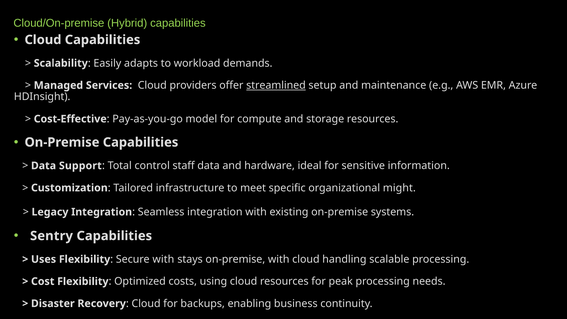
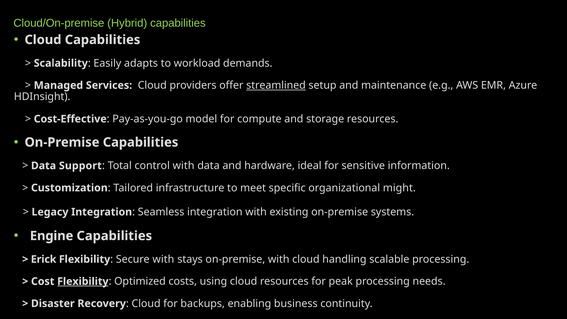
control staff: staff -> with (184, 166)
Sentry: Sentry -> Engine (52, 236)
Uses: Uses -> Erick (44, 259)
Flexibility underline: none -> present (83, 281)
